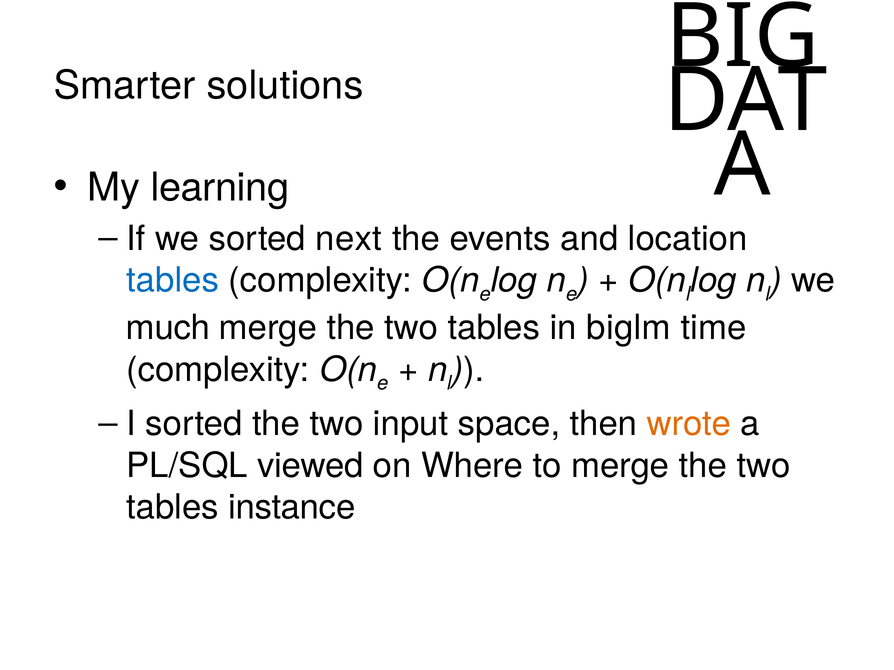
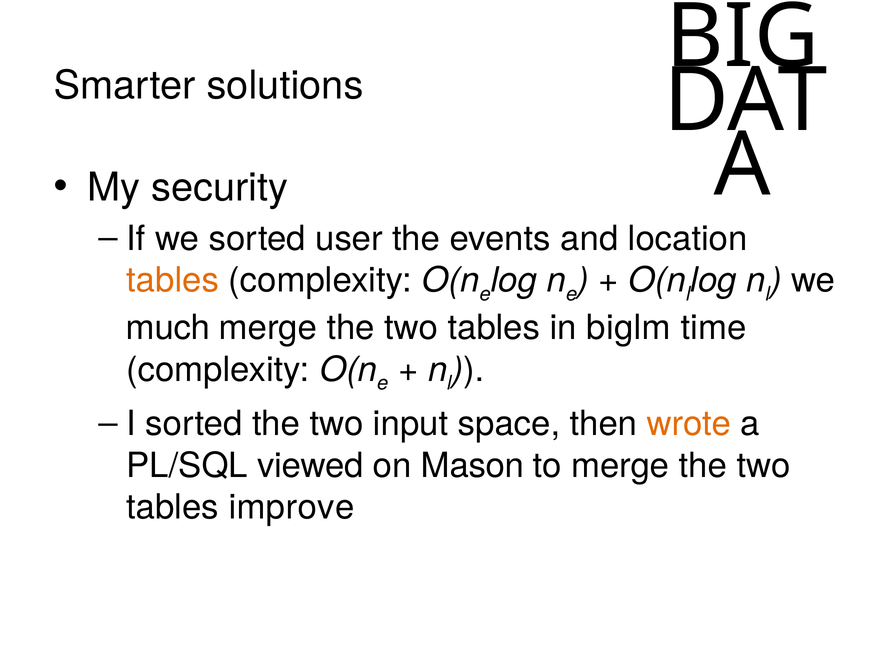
learning: learning -> security (220, 188)
next: next -> user (349, 239)
tables colour: blue -> orange (173, 281)
Where: Where -> Mason (472, 466)
instance: instance -> improve (291, 508)
